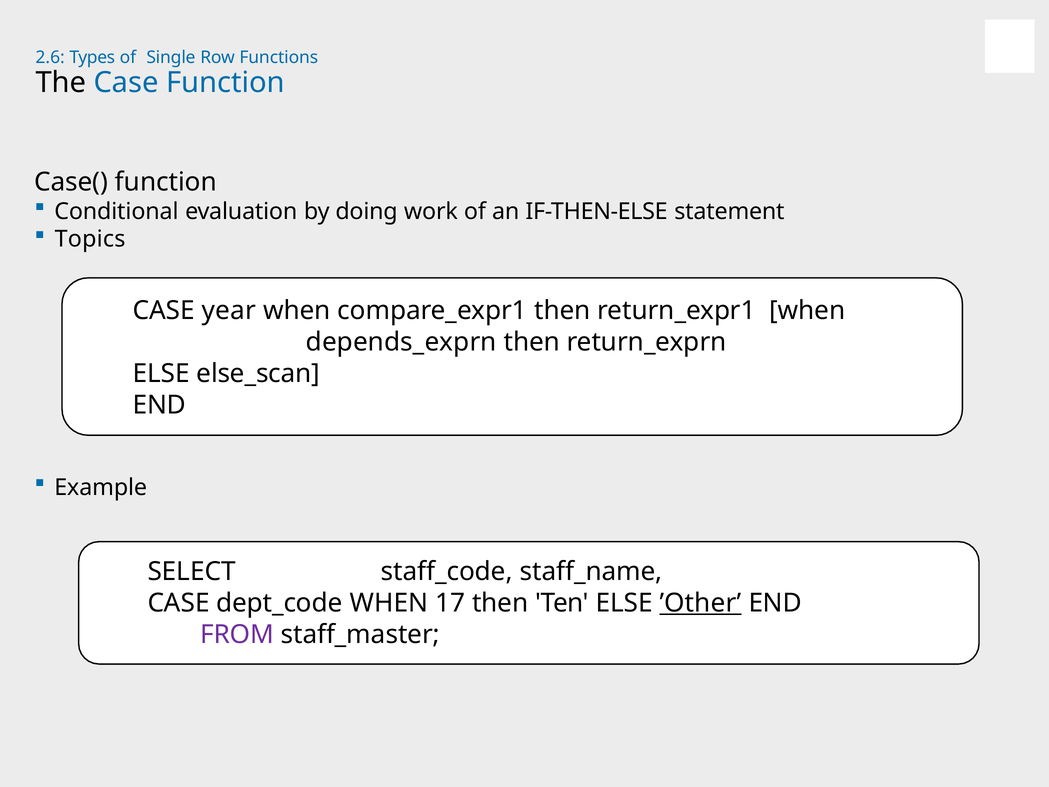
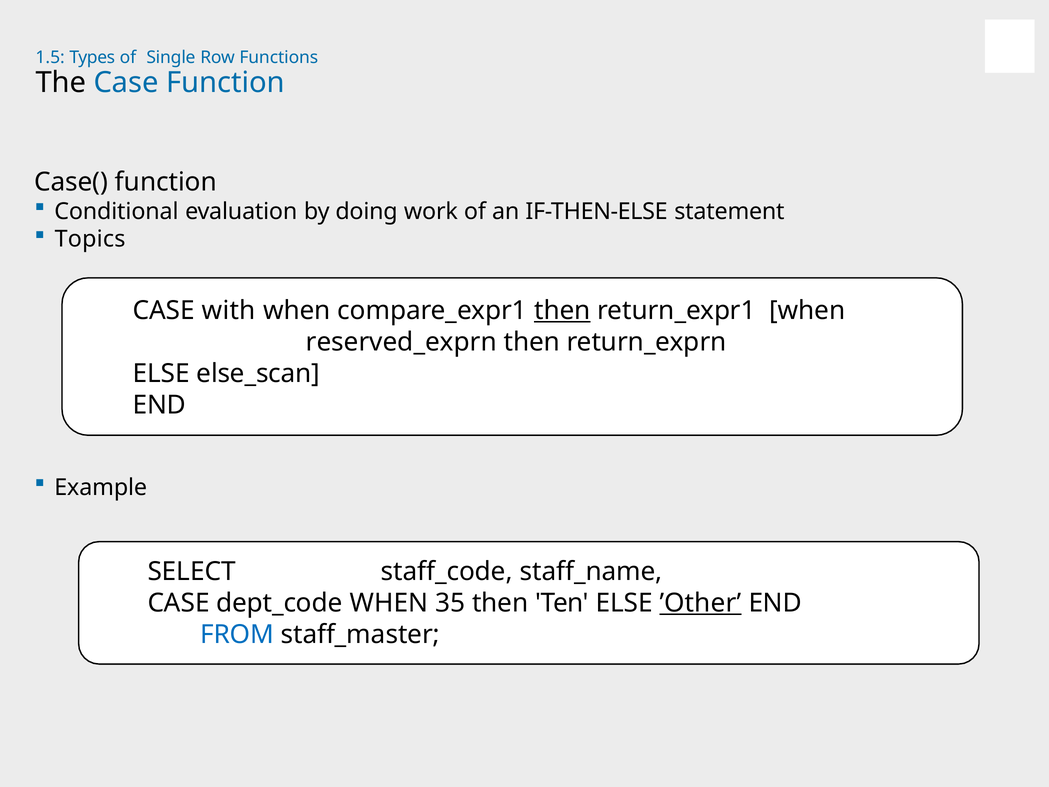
2.6: 2.6 -> 1.5 (50, 57)
year: year -> with (229, 310)
then underline: none -> present (562, 310)
depends_exprn: depends_exprn -> reserved_exprn (401, 342)
17: 17 -> 35 (450, 603)
FROM colour: purple -> blue (237, 634)
